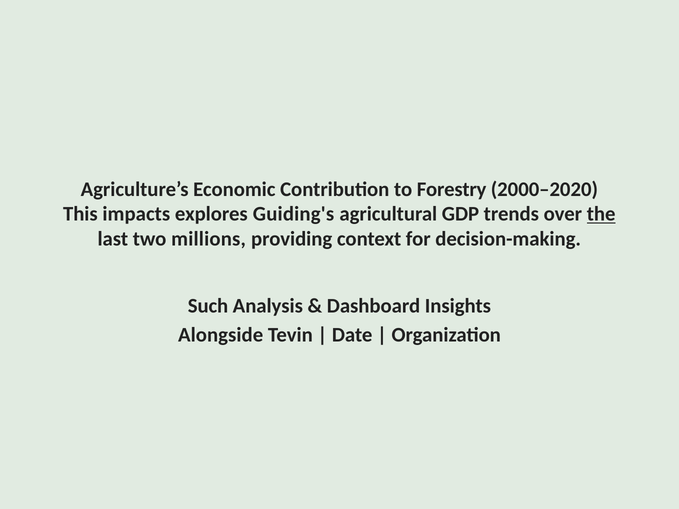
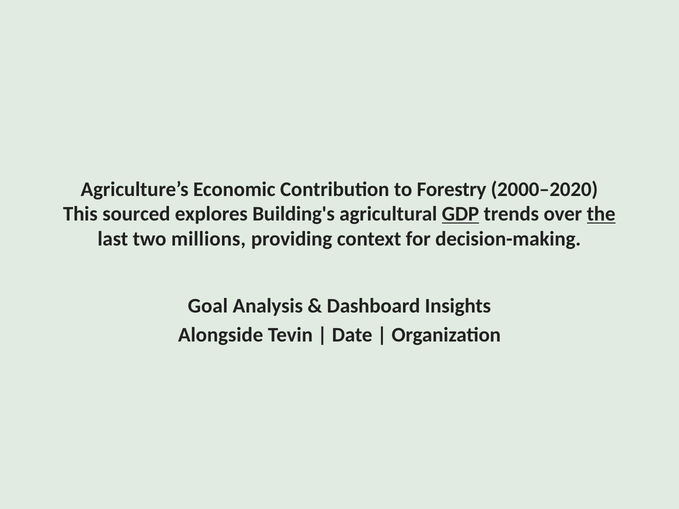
impacts: impacts -> sourced (136, 214)
Guiding's: Guiding's -> Building's (294, 214)
GDP underline: none -> present (460, 214)
Such: Such -> Goal (208, 306)
